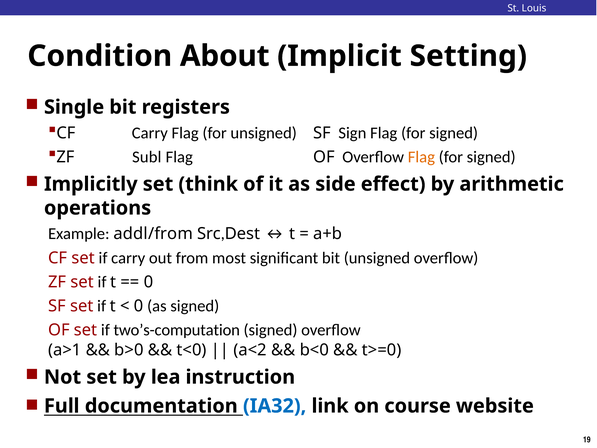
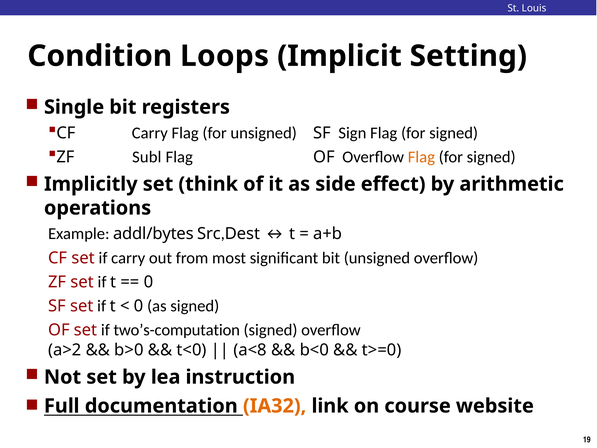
About: About -> Loops (225, 56)
addl/from: addl/from -> addl/bytes (153, 234)
a>1: a>1 -> a>2 (65, 350)
a<2: a<2 -> a<8 (250, 350)
IA32 colour: blue -> orange (275, 406)
